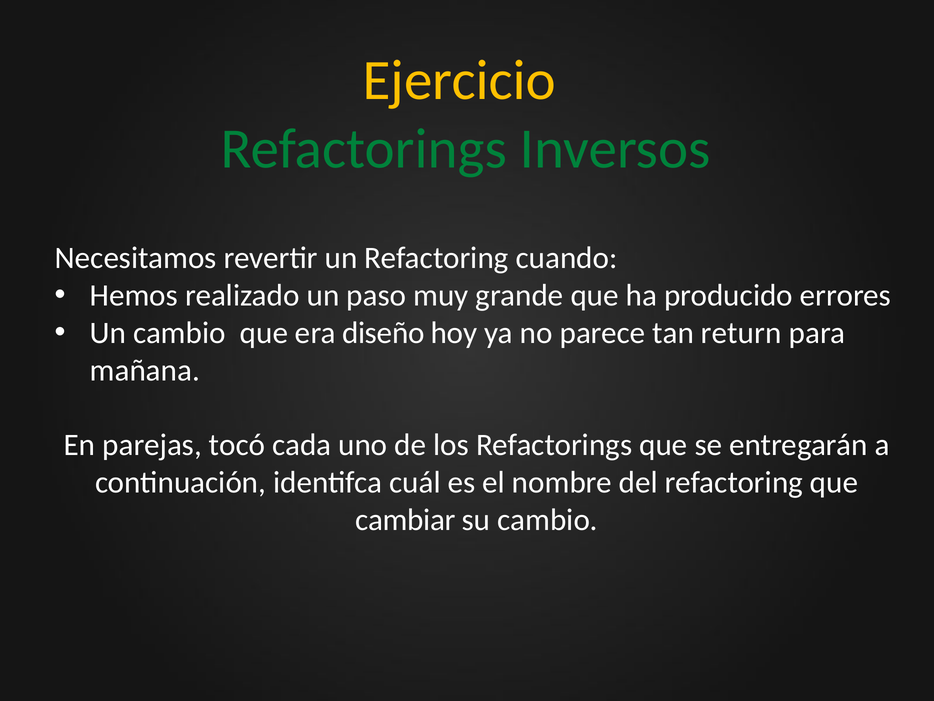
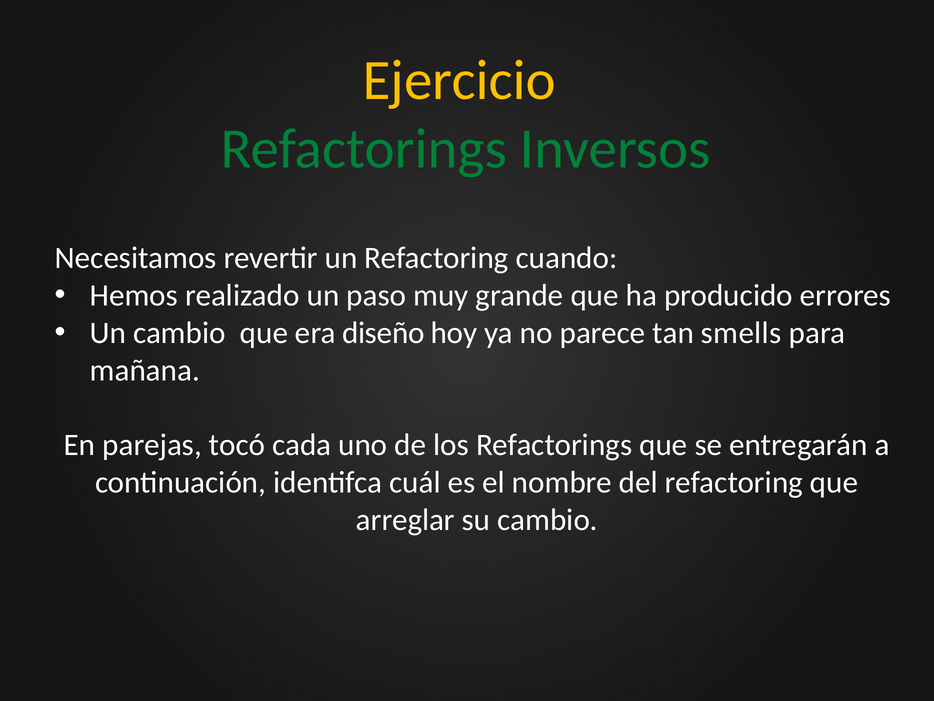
return: return -> smells (741, 333)
cambiar: cambiar -> arreglar (405, 520)
